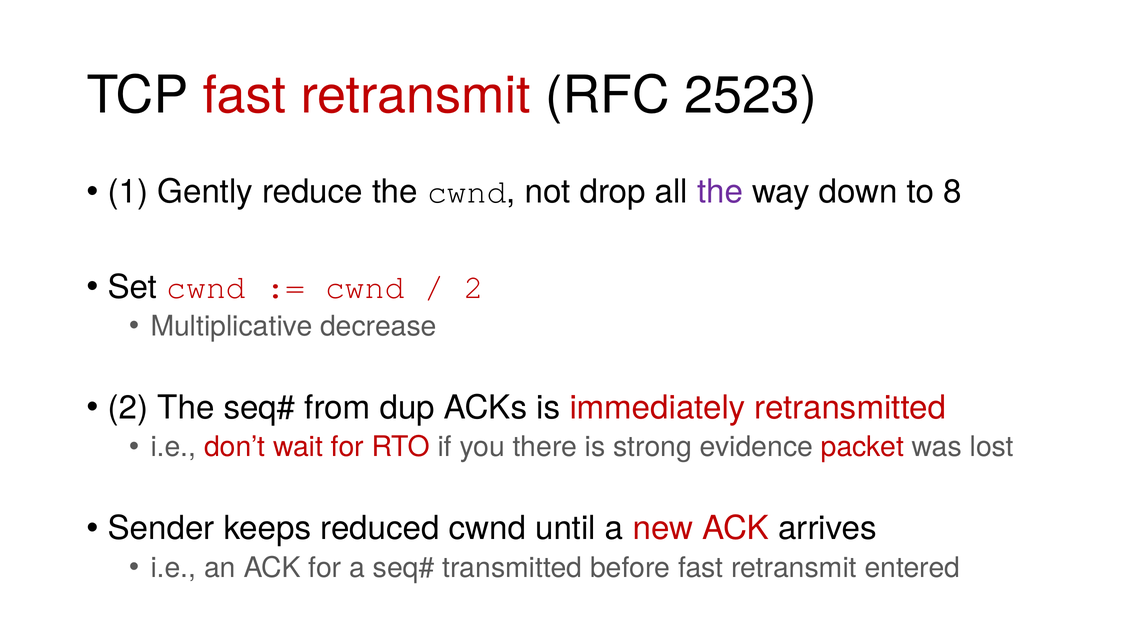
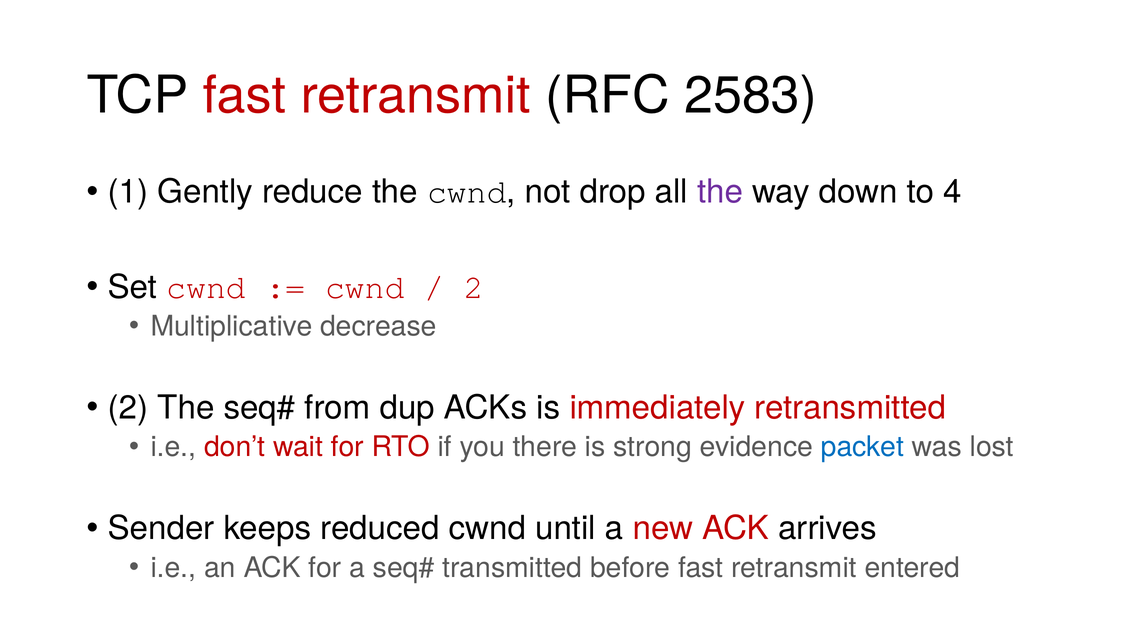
2523: 2523 -> 2583 (751, 95)
8: 8 -> 4 (952, 192)
packet colour: red -> blue (862, 447)
